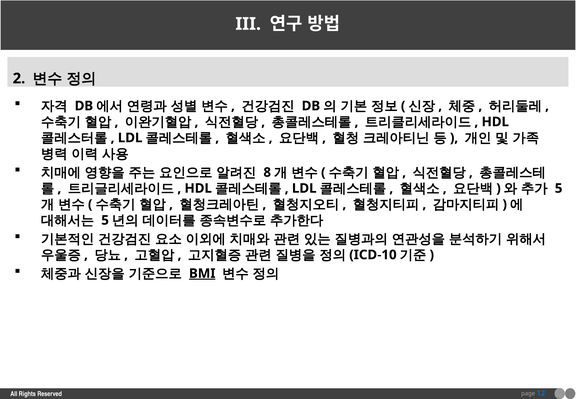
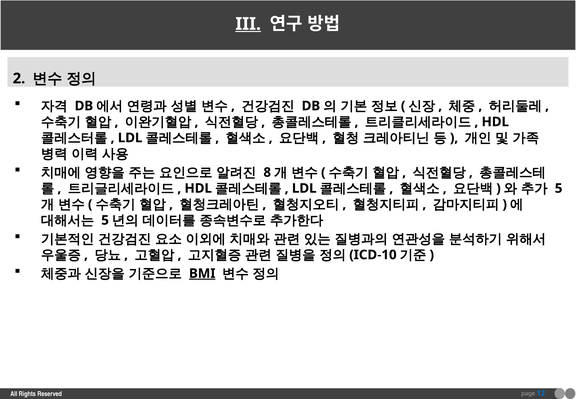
III underline: none -> present (248, 24)
